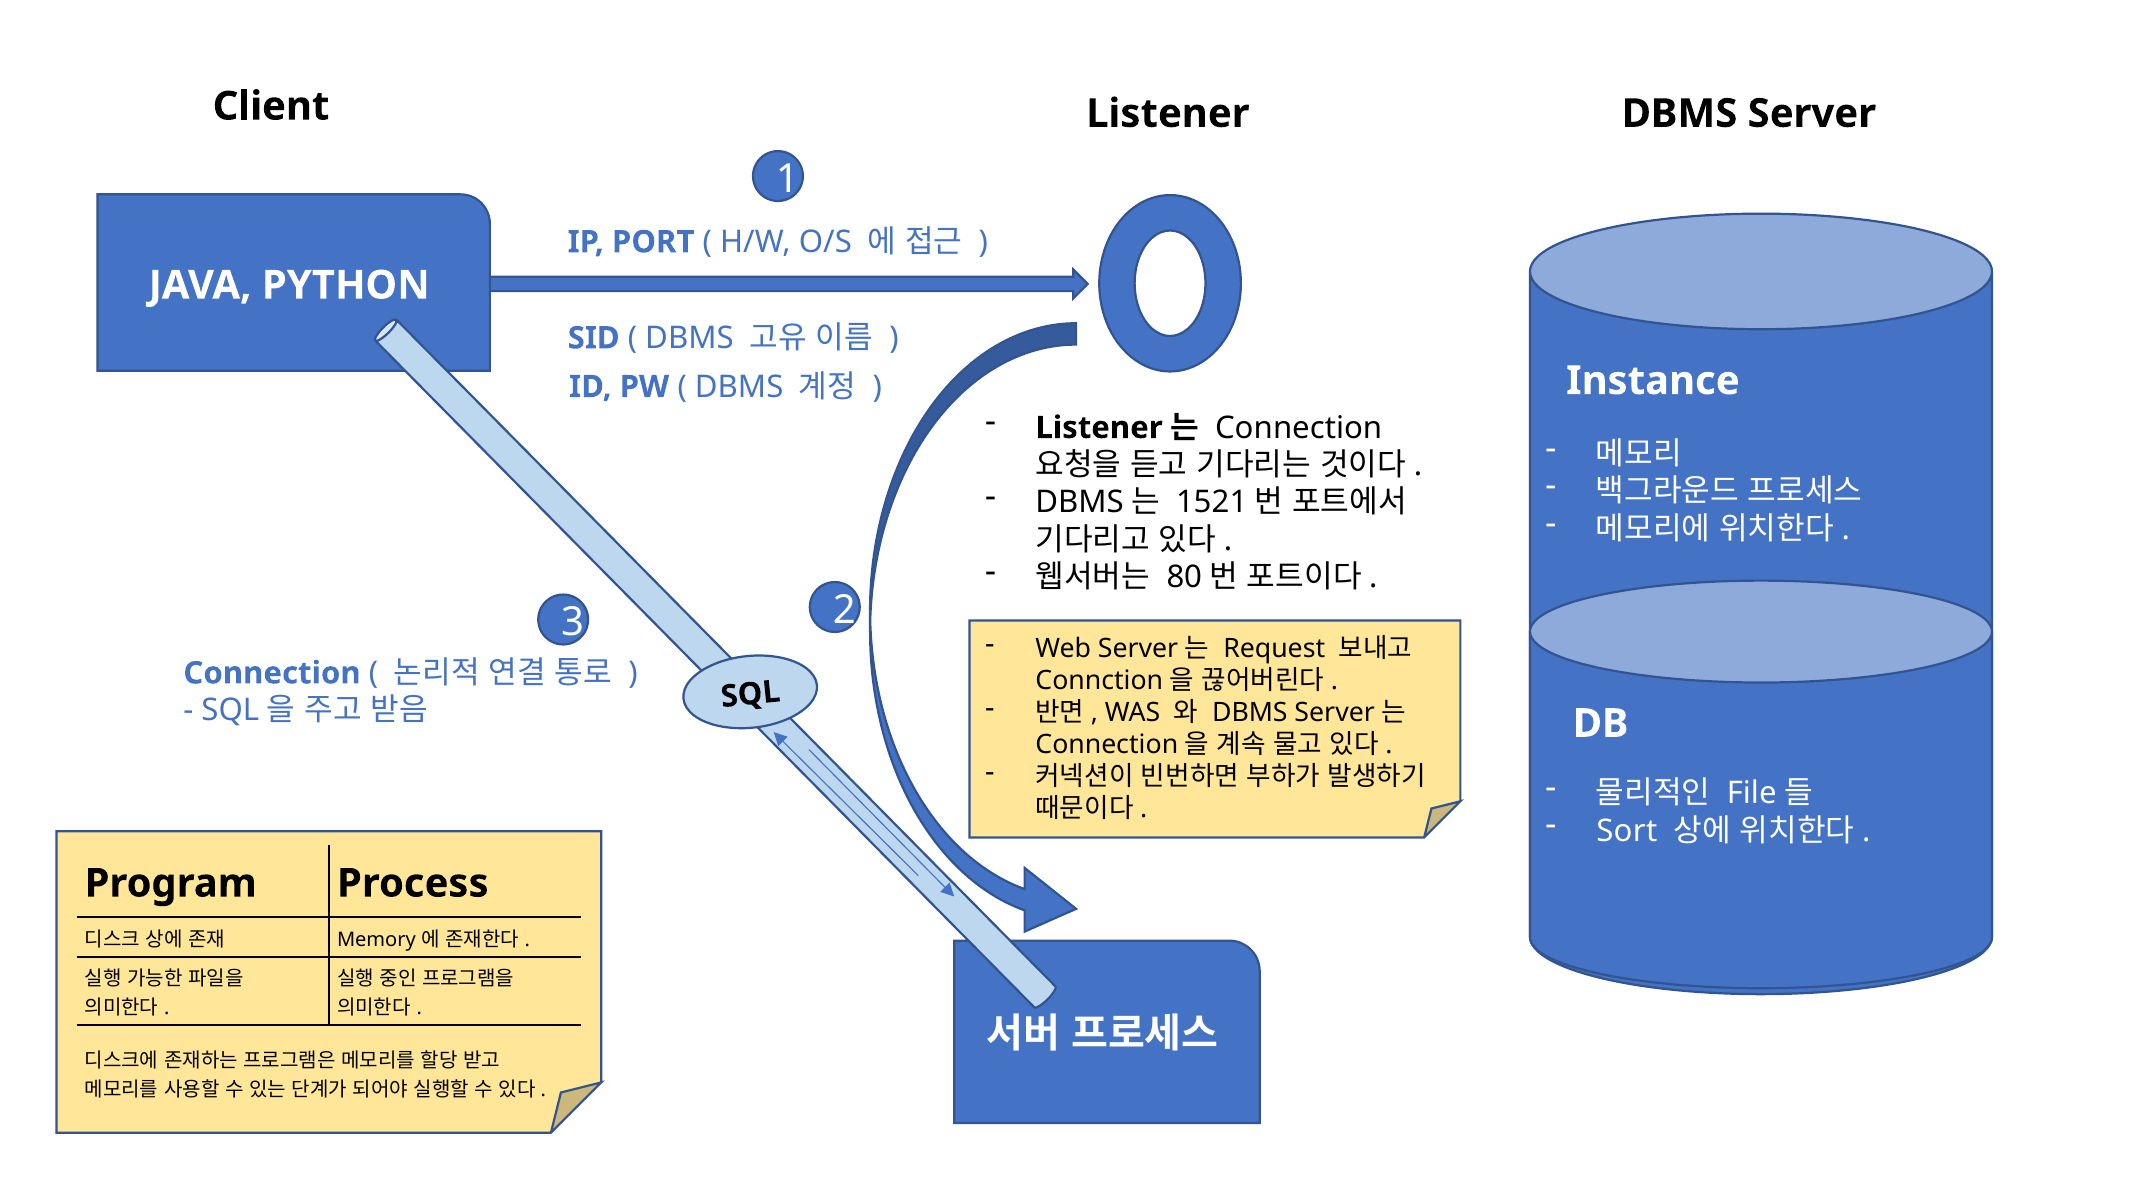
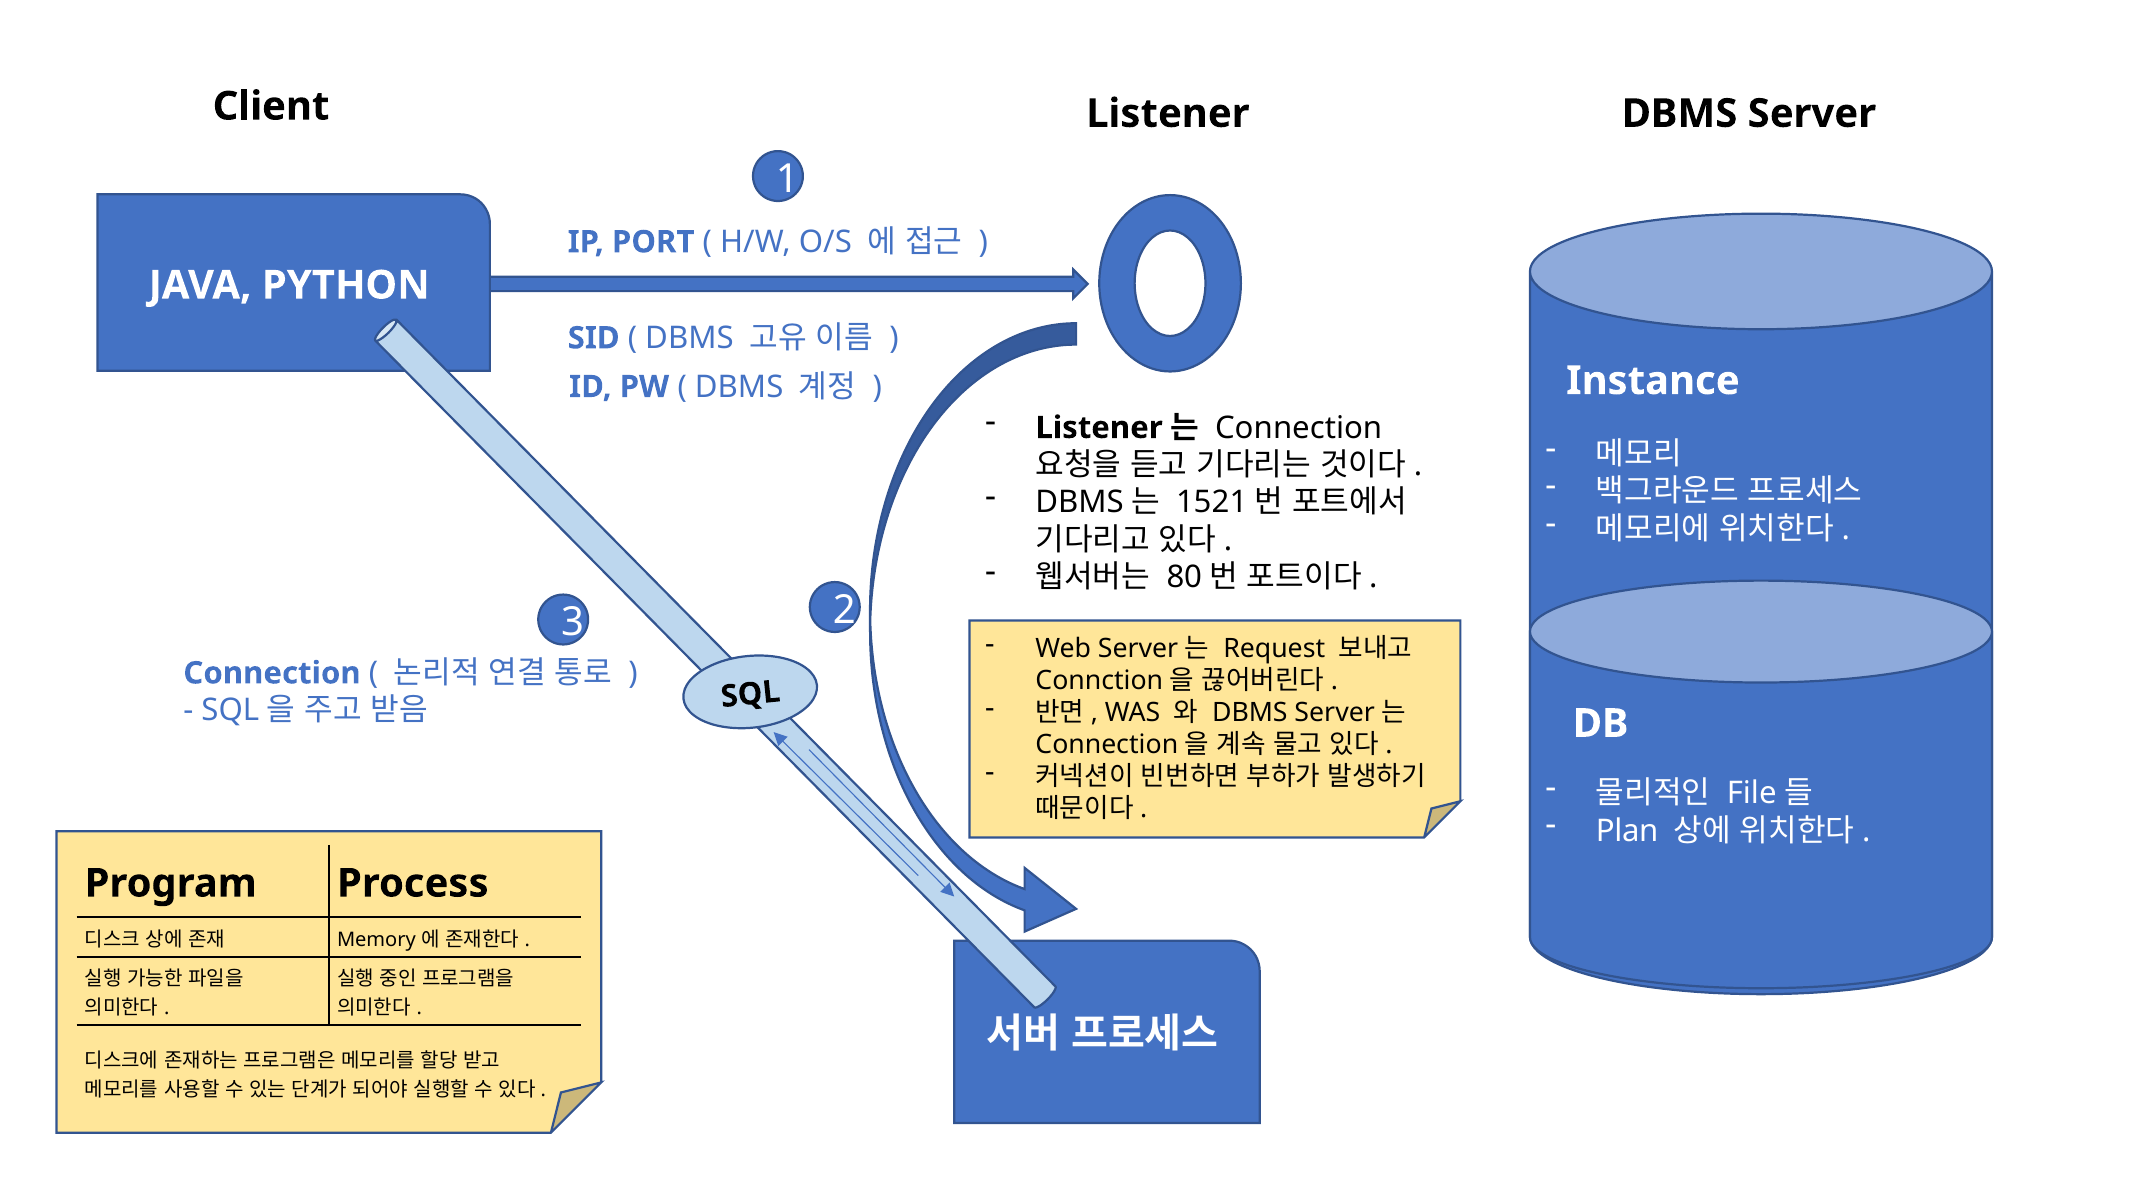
Sort: Sort -> Plan (1627, 830)
